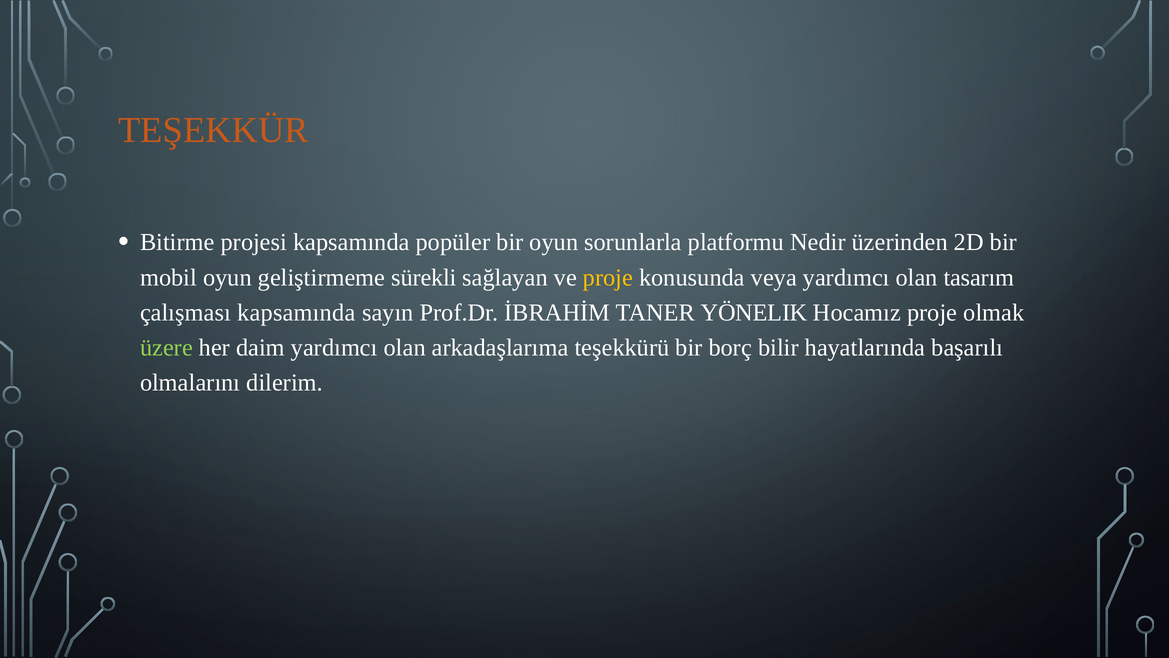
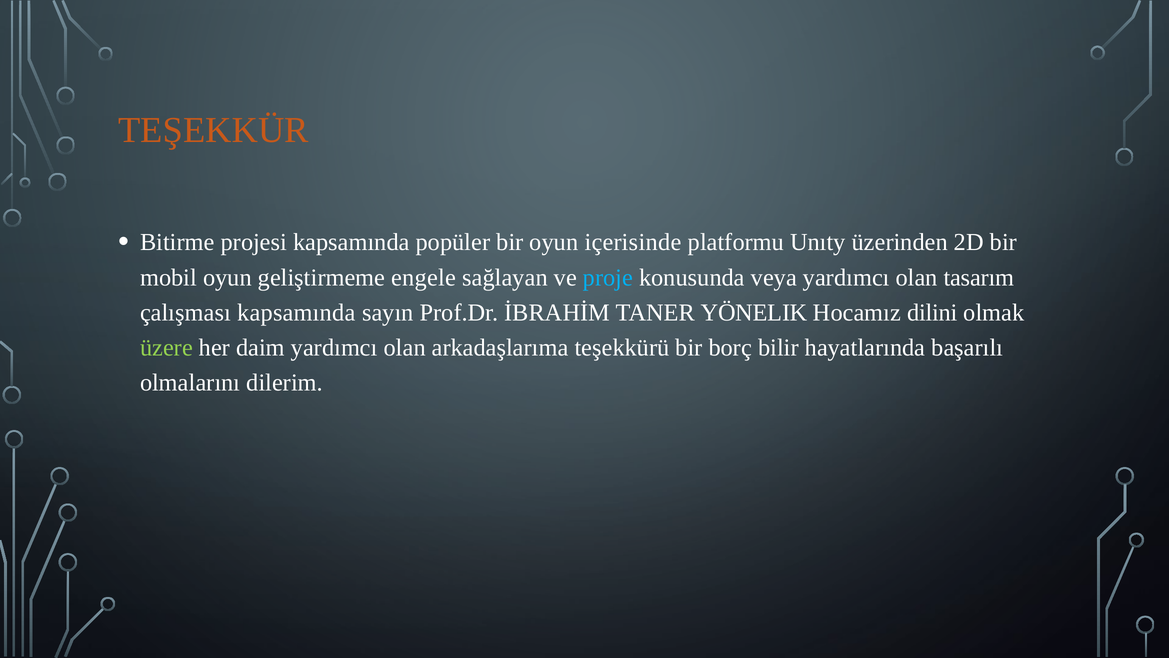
sorunlarla: sorunlarla -> içerisinde (633, 242)
Nedir: Nedir -> Unıty (818, 242)
sürekli: sürekli -> engele (424, 277)
proje colour: yellow -> light blue (608, 277)
Hocamız proje: proje -> dilini (932, 312)
